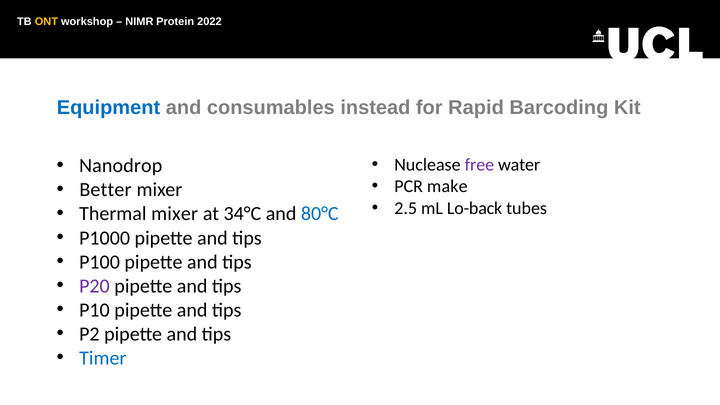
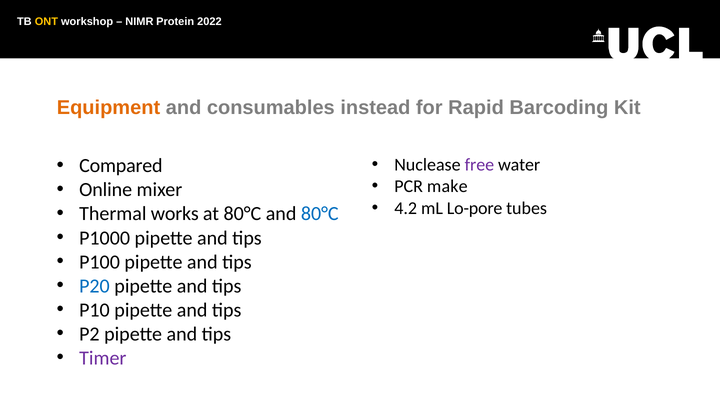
Equipment colour: blue -> orange (109, 108)
Nanodrop: Nanodrop -> Compared (121, 166)
Better: Better -> Online (106, 190)
2.5: 2.5 -> 4.2 (406, 208)
Lo-back: Lo-back -> Lo-pore (475, 208)
Thermal mixer: mixer -> works (175, 214)
at 34°C: 34°C -> 80°C (242, 214)
P20 colour: purple -> blue (94, 286)
Timer colour: blue -> purple (103, 358)
